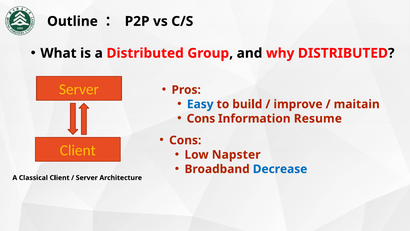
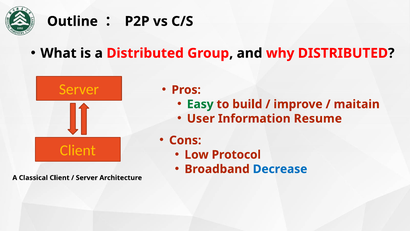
Easy colour: blue -> green (200, 104)
Cons: Cons -> User (201, 118)
Napster: Napster -> Protocol (236, 154)
